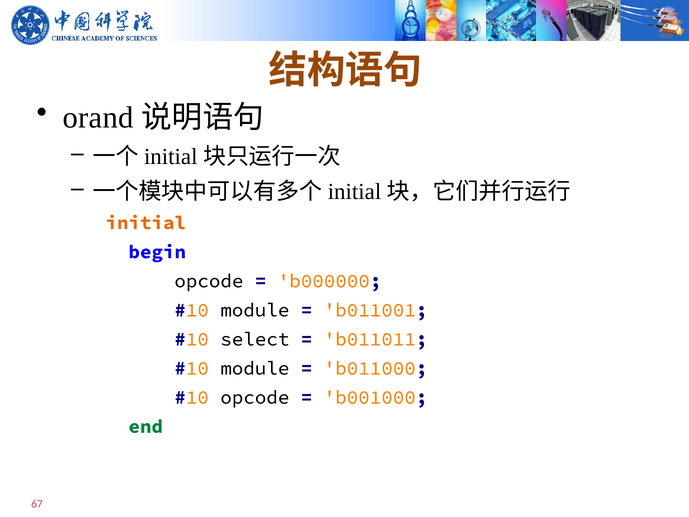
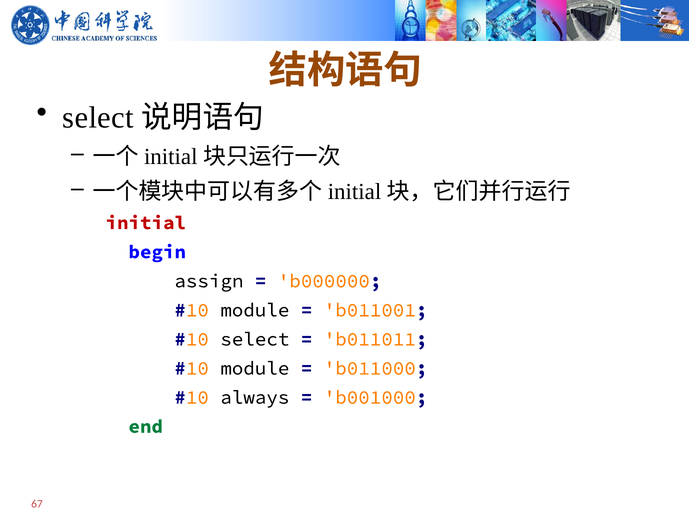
orand: orand -> select (98, 118)
initial colour: orange -> red (146, 223)
opcode: opcode -> assign (209, 281)
opcode: opcode -> always (255, 397)
